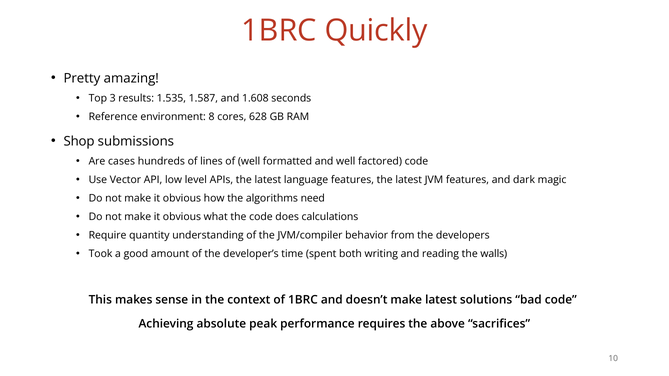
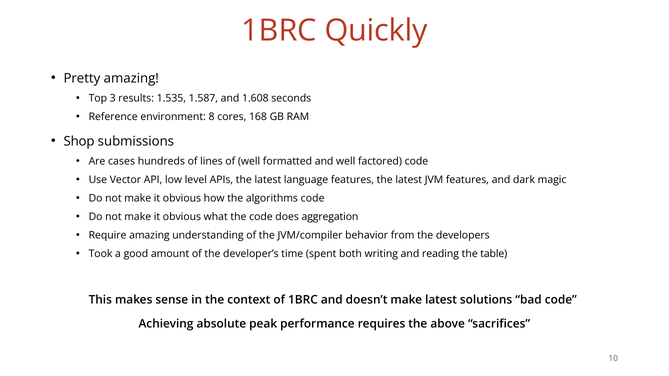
628: 628 -> 168 (258, 117)
algorithms need: need -> code (313, 199)
calculations: calculations -> aggregation (330, 217)
Require quantity: quantity -> amazing (149, 236)
walls: walls -> table (494, 254)
